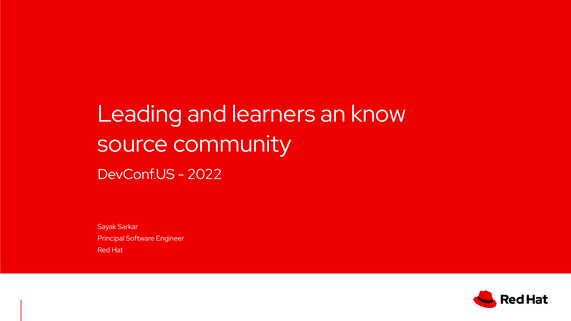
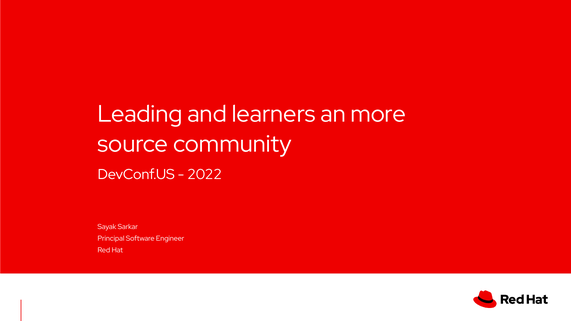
know: know -> more (378, 114)
